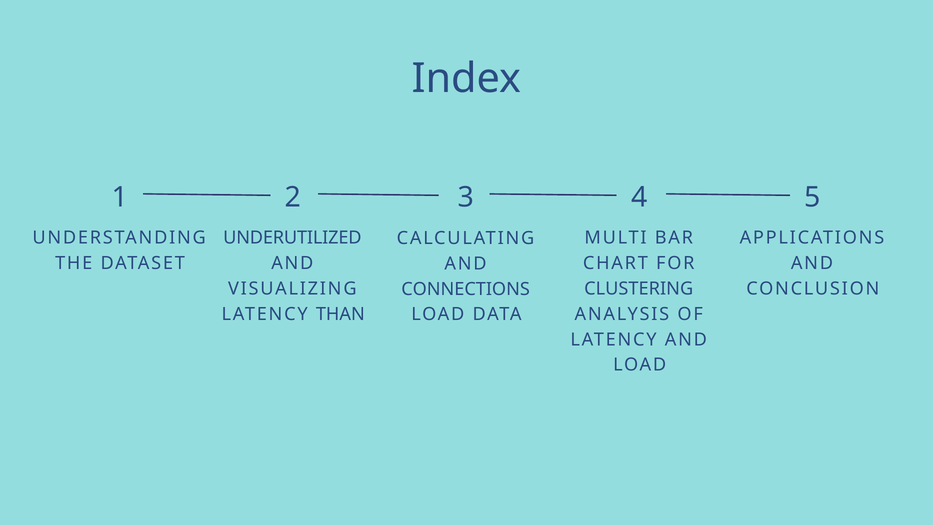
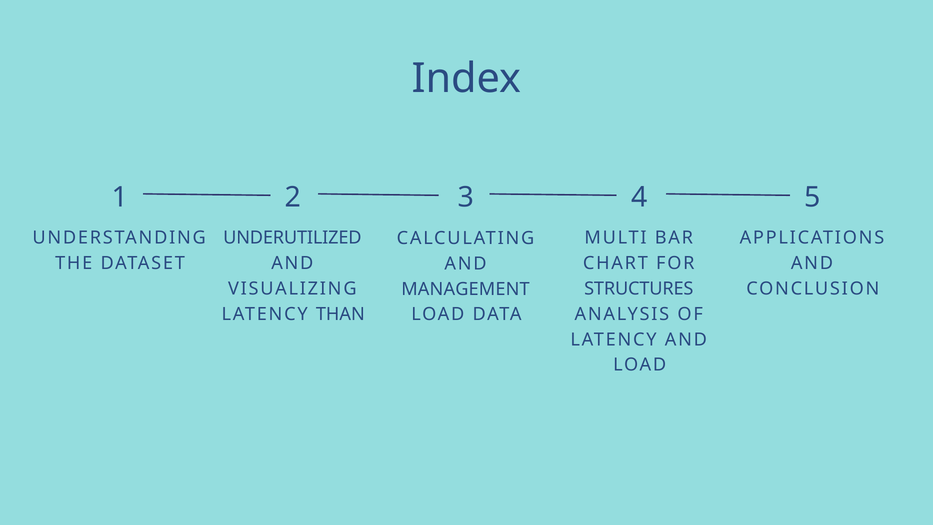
CLUSTERING: CLUSTERING -> STRUCTURES (639, 289)
CONNECTIONS: CONNECTIONS -> MANAGEMENT (465, 289)
